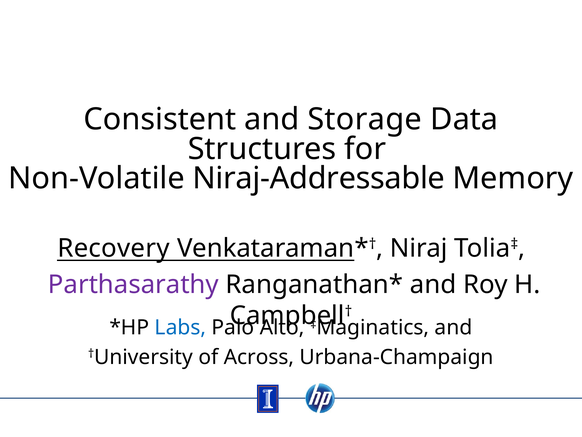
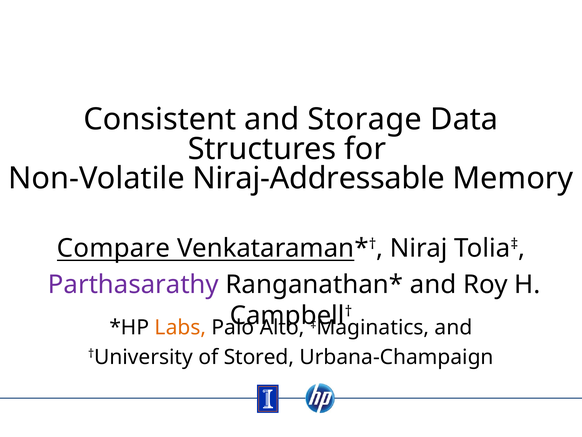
Recovery: Recovery -> Compare (114, 248)
Labs colour: blue -> orange (180, 327)
Across: Across -> Stored (259, 357)
